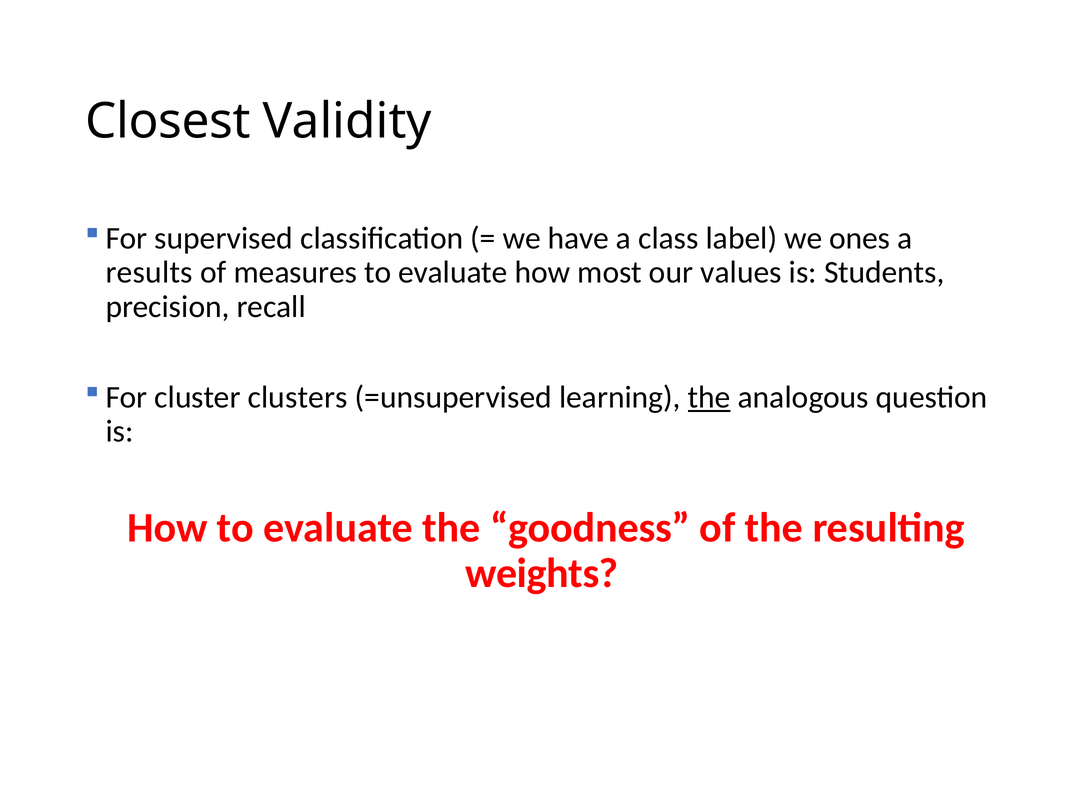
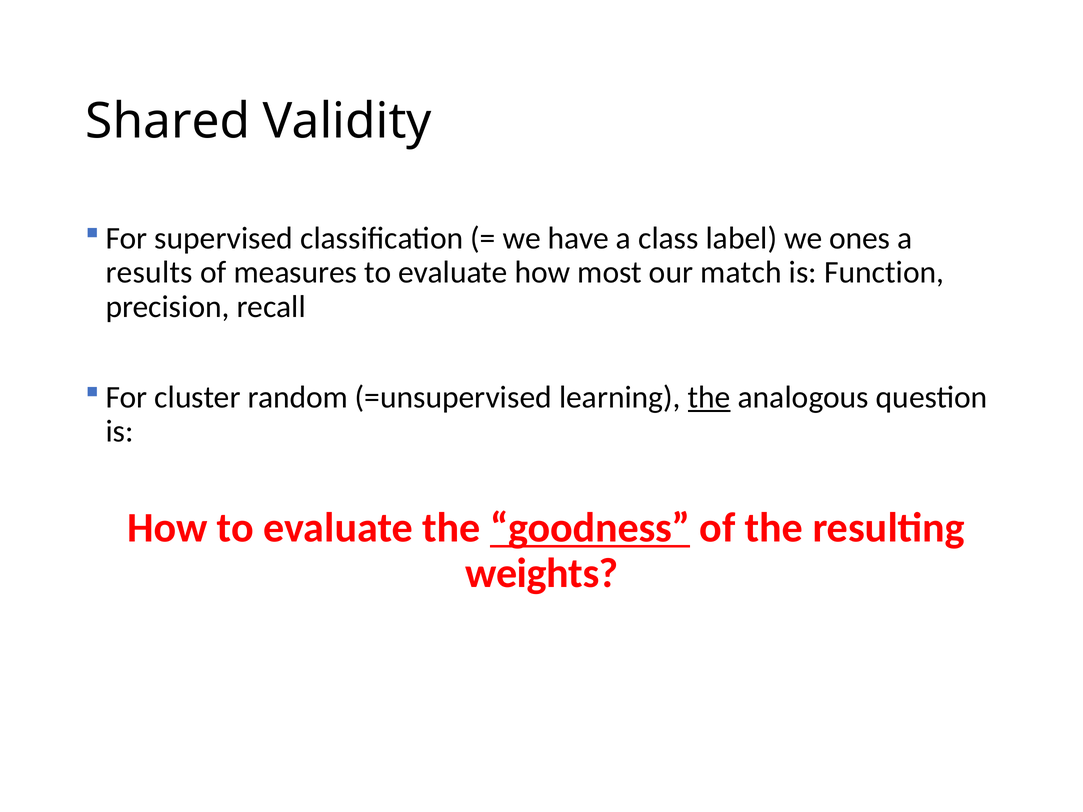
Closest: Closest -> Shared (168, 121)
values: values -> match (741, 273)
Students: Students -> Function (884, 273)
clusters: clusters -> random (298, 398)
goodness underline: none -> present (590, 528)
